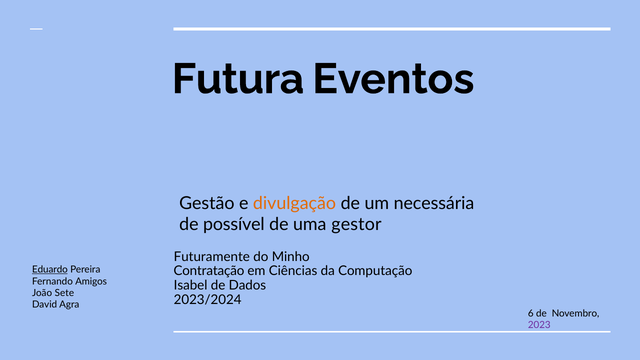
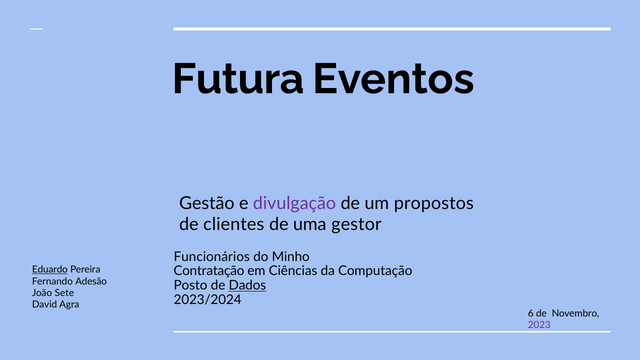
divulgação colour: orange -> purple (294, 203)
necessária: necessária -> propostos (434, 203)
possível: possível -> clientes (234, 225)
Futuramente: Futuramente -> Funcionários (212, 257)
Amigos: Amigos -> Adesão (91, 281)
Isabel: Isabel -> Posto (191, 285)
Dados underline: none -> present (247, 285)
